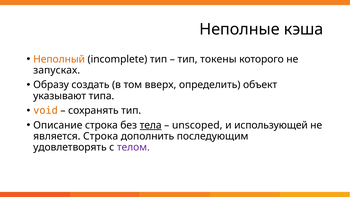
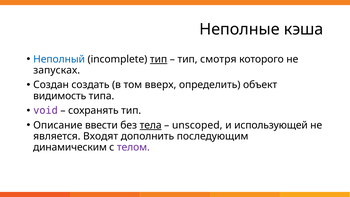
Неполный colour: orange -> blue (59, 59)
тип underline: none -> present (159, 59)
токены: токены -> смотря (218, 59)
Образу: Образу -> Создан (51, 85)
указывают: указывают -> видимость (60, 96)
void colour: orange -> purple (46, 110)
Описание строка: строка -> ввести (101, 125)
является Строка: Строка -> Входят (101, 136)
удовлетворять: удовлетворять -> динамическим (70, 147)
